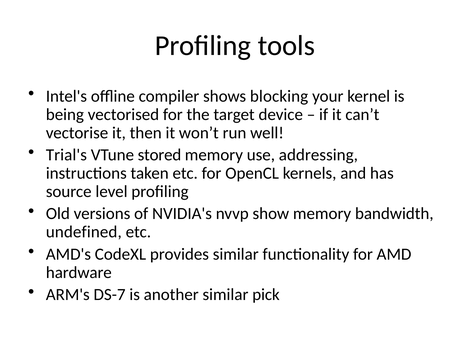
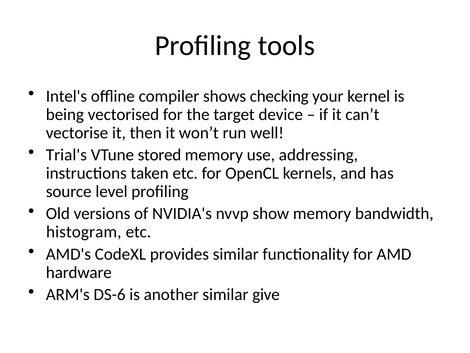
blocking: blocking -> checking (279, 96)
undefined: undefined -> histogram (84, 232)
DS-7: DS-7 -> DS-6 (110, 294)
pick: pick -> give (266, 294)
